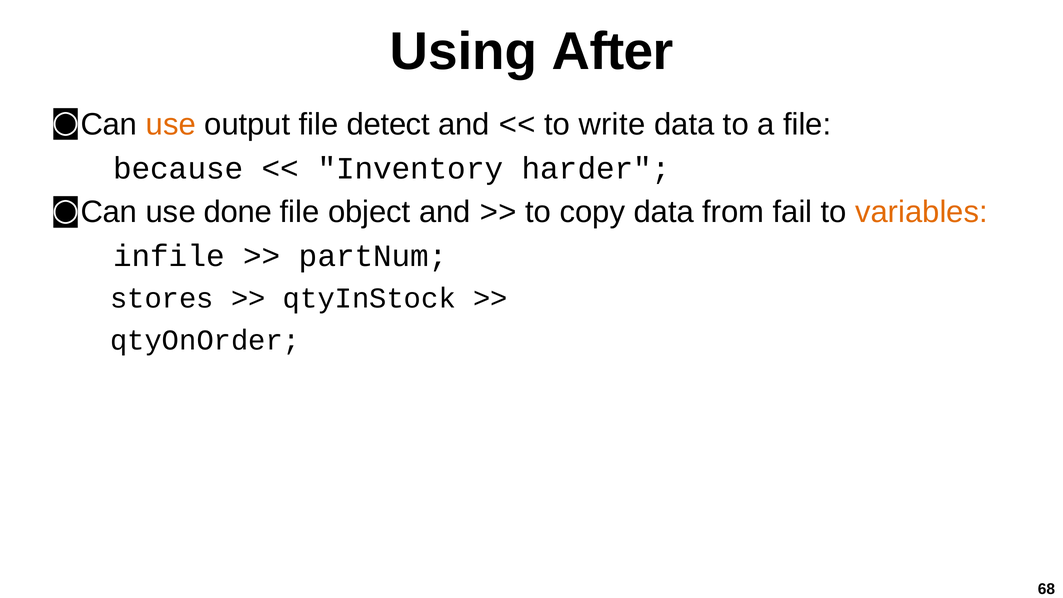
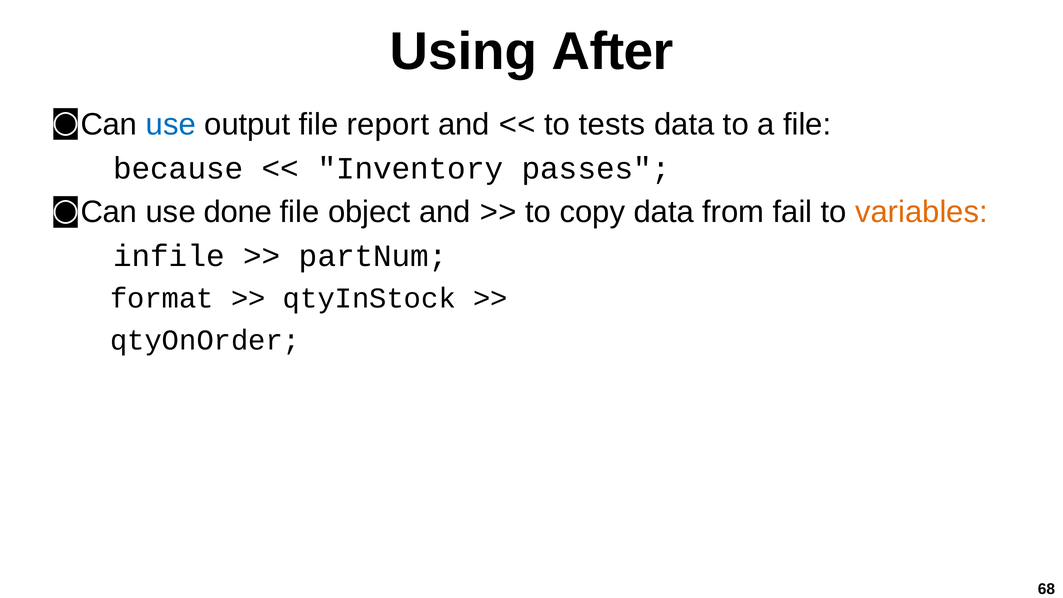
use colour: orange -> blue (171, 124)
detect: detect -> report (388, 124)
write: write -> tests (612, 124)
harder: harder -> passes (596, 168)
stores: stores -> format (162, 298)
